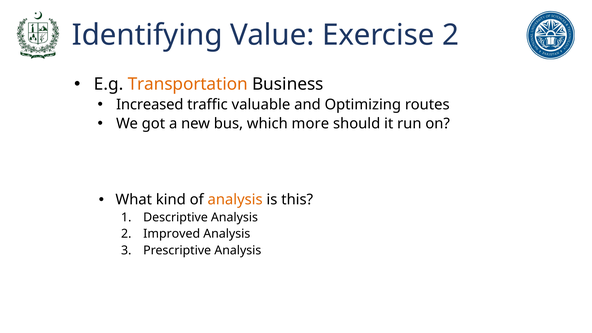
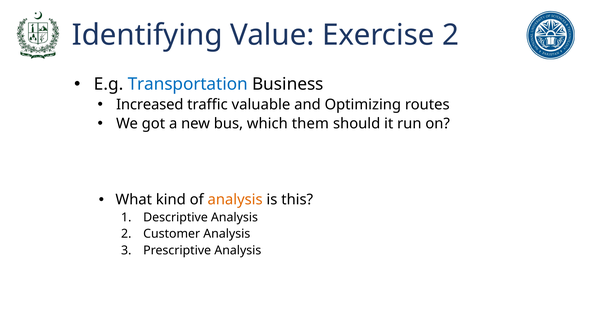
Transportation colour: orange -> blue (188, 84)
more: more -> them (310, 124)
Improved: Improved -> Customer (172, 234)
